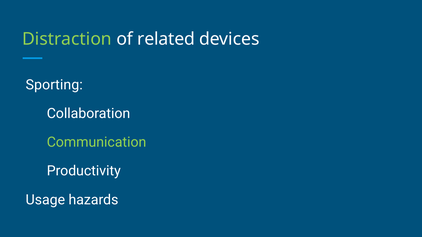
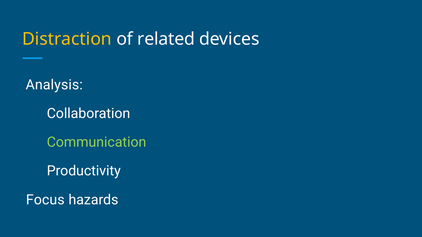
Distraction colour: light green -> yellow (67, 39)
Sporting: Sporting -> Analysis (54, 85)
Usage: Usage -> Focus (45, 200)
